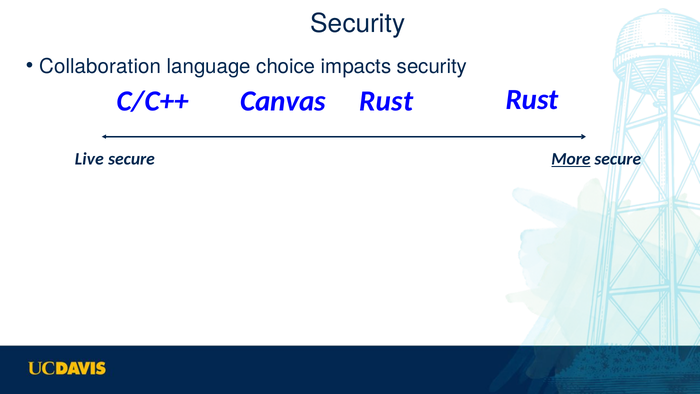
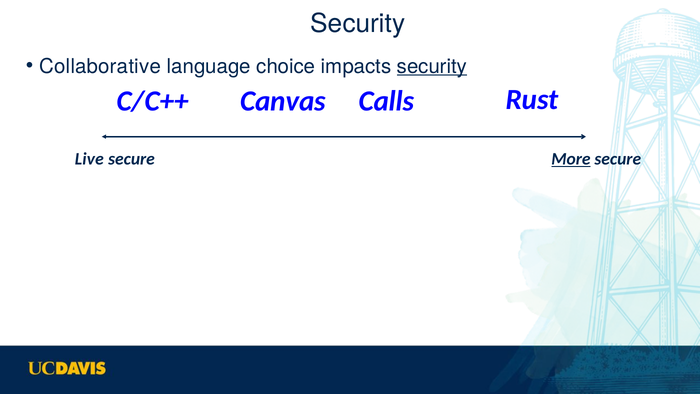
Collaboration: Collaboration -> Collaborative (100, 66)
security underline: none -> present (432, 66)
Rust: Rust -> Calls (387, 101)
